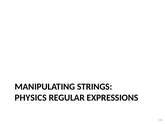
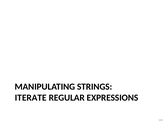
PHYSICS: PHYSICS -> ITERATE (31, 97)
